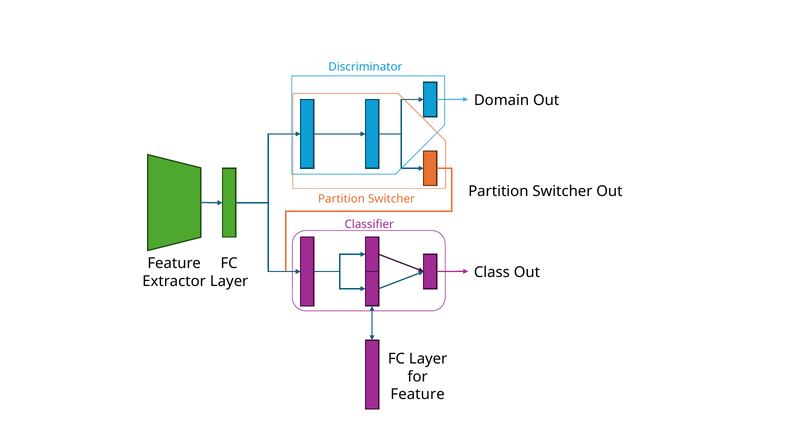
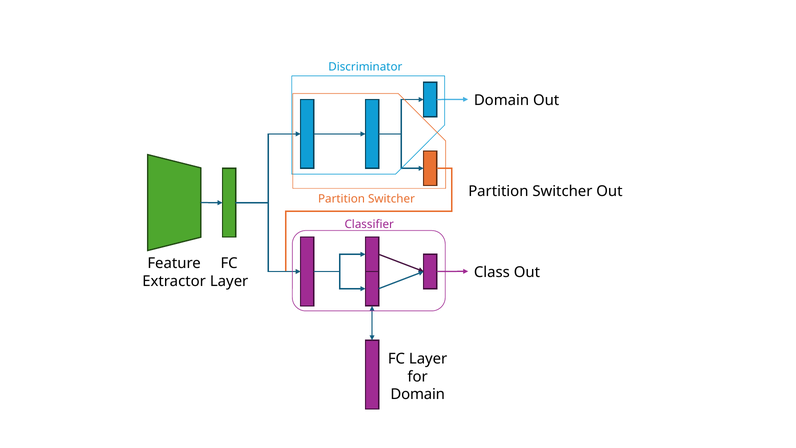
Feature: Feature -> Domain (418, 394)
